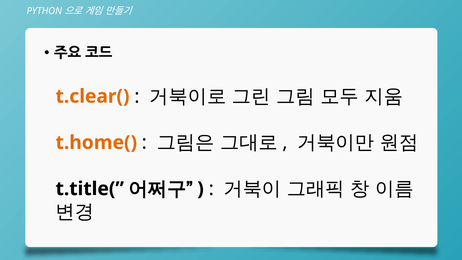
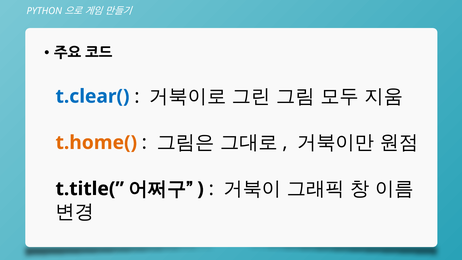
t.clear( colour: orange -> blue (93, 96)
